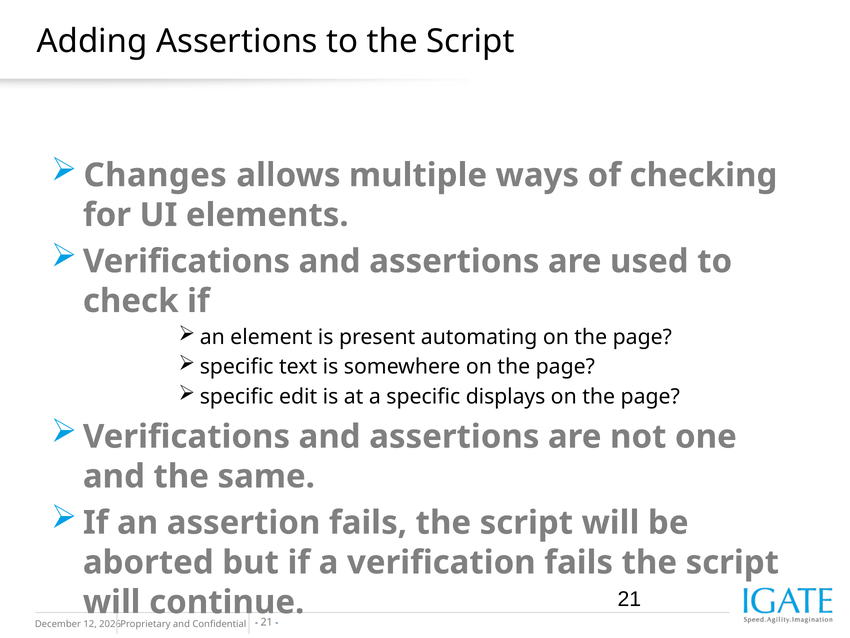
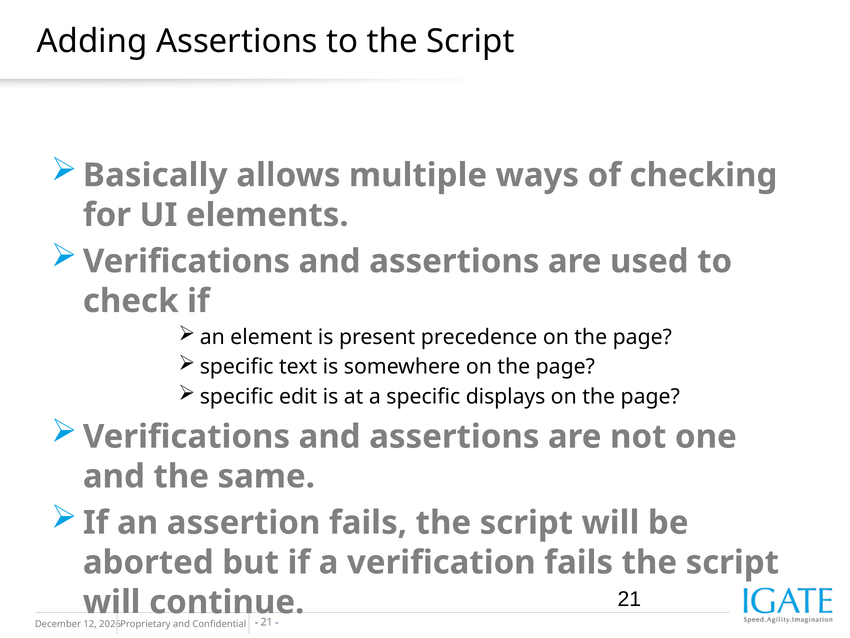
Changes: Changes -> Basically (155, 175)
automating: automating -> precedence (479, 337)
